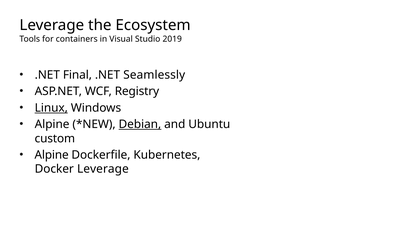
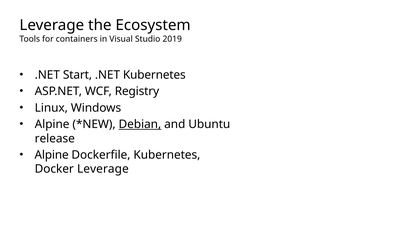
Final: Final -> Start (77, 75)
.NET Seamlessly: Seamlessly -> Kubernetes (154, 75)
Linux underline: present -> none (51, 108)
custom: custom -> release (55, 139)
